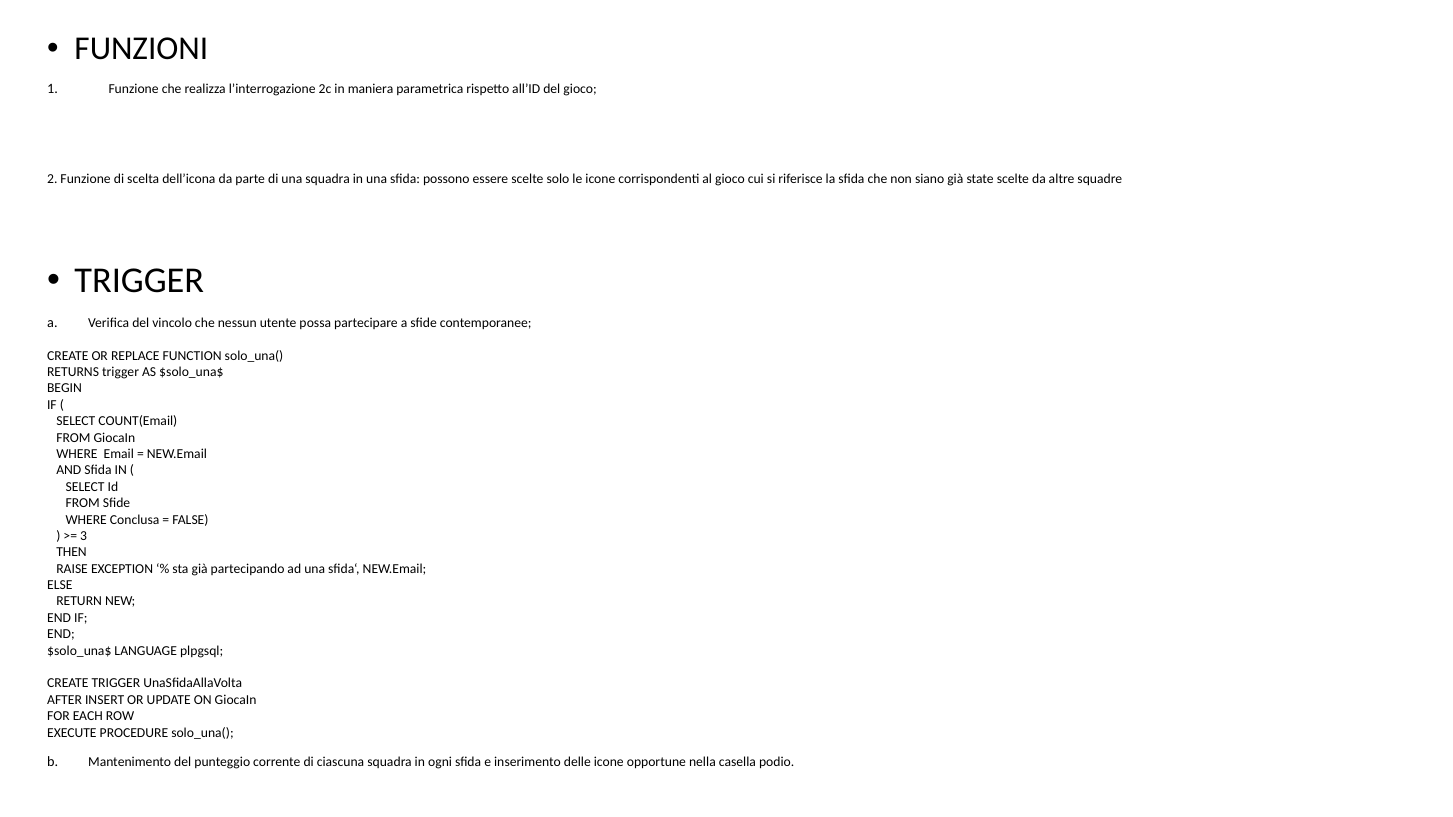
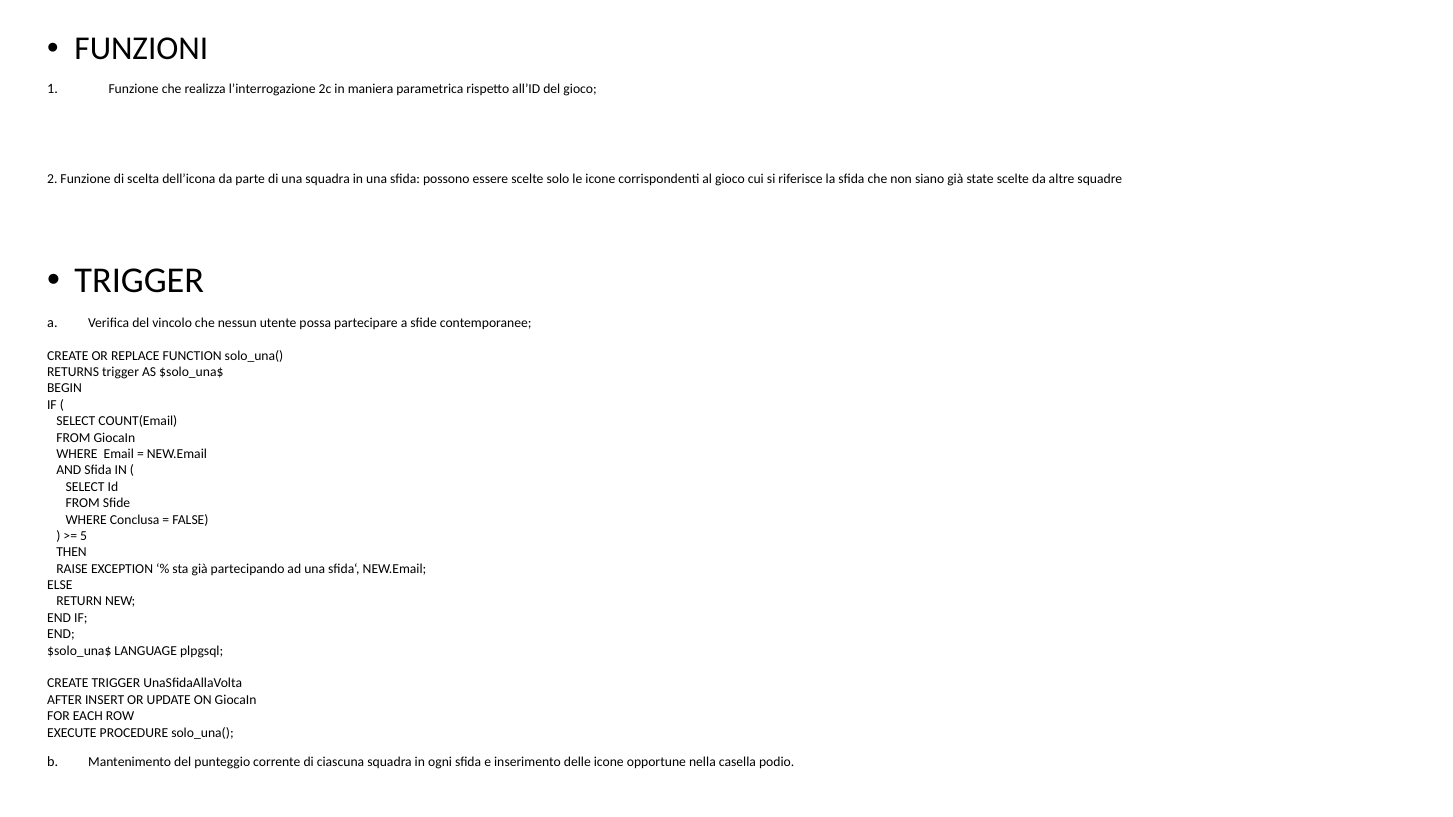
3: 3 -> 5 (84, 536)
